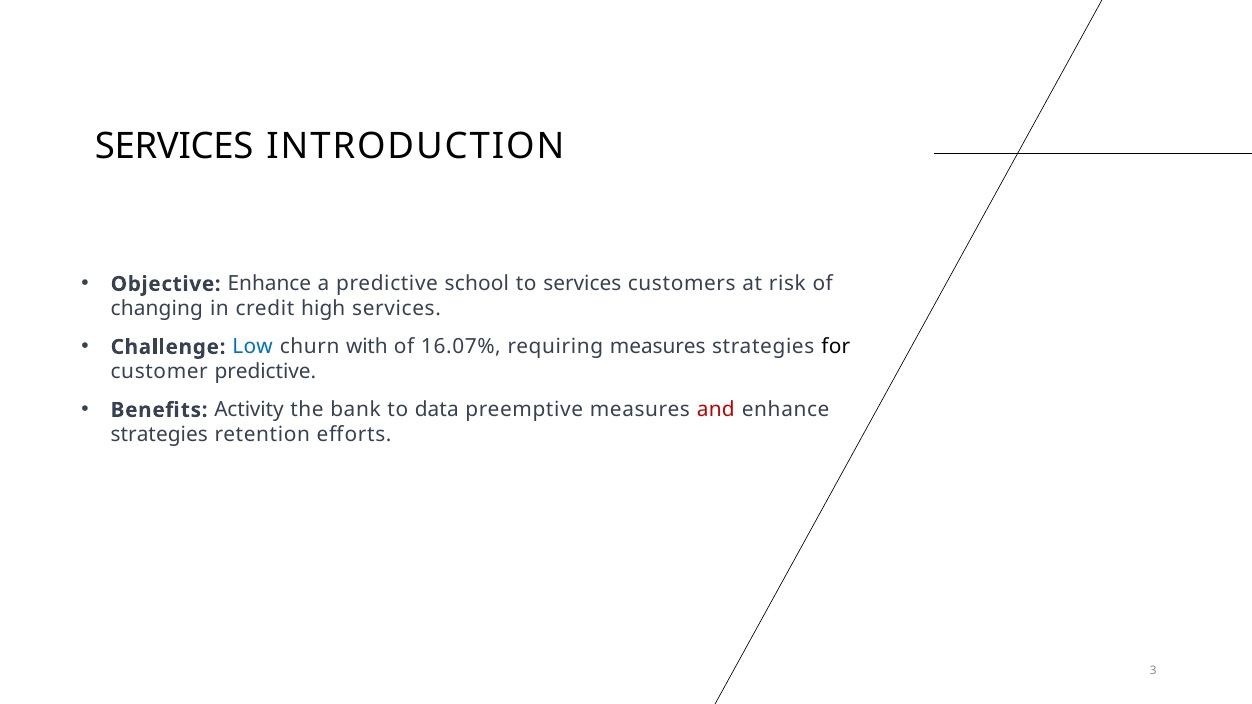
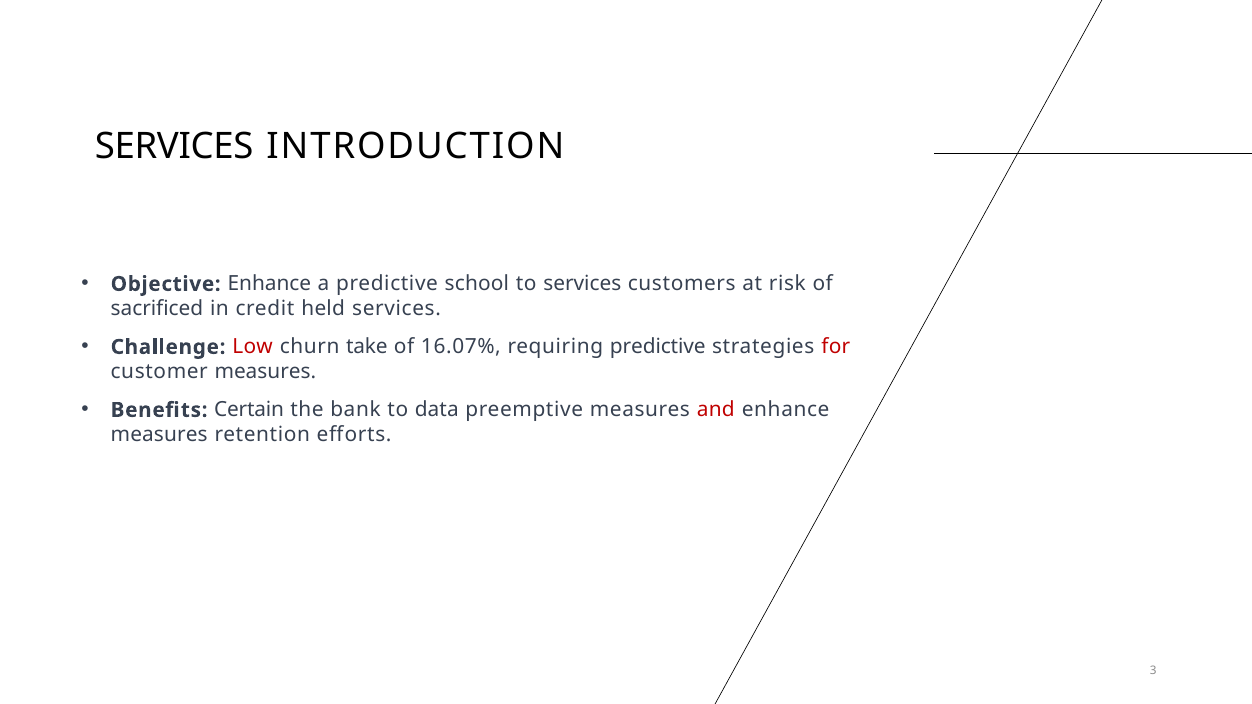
changing: changing -> sacrificed (157, 309)
high: high -> held (323, 309)
Low colour: blue -> red (253, 347)
with: with -> take (367, 347)
requiring measures: measures -> predictive (658, 347)
for colour: black -> red (836, 347)
customer predictive: predictive -> measures (265, 372)
Activity: Activity -> Certain (249, 410)
strategies: strategies -> measures (159, 435)
